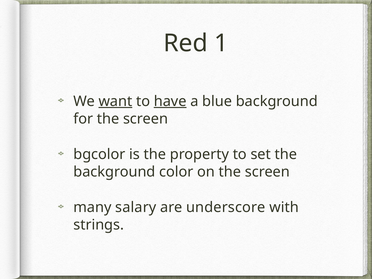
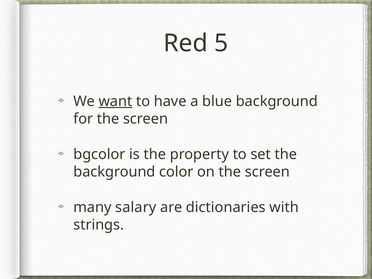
1: 1 -> 5 (221, 43)
have underline: present -> none (170, 101)
underscore: underscore -> dictionaries (226, 207)
